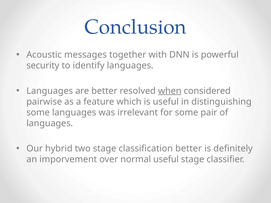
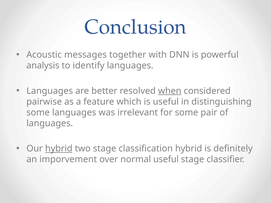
security: security -> analysis (43, 66)
hybrid underline: none -> present (59, 149)
classification better: better -> hybrid (189, 149)
